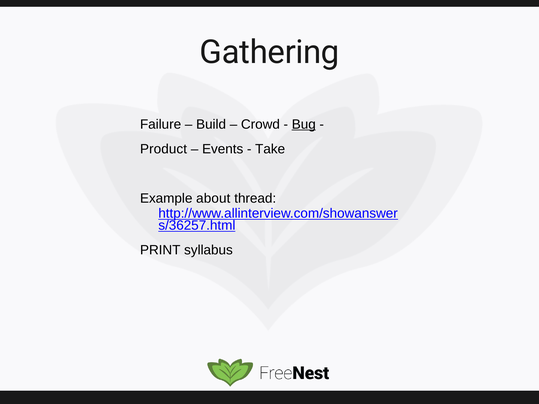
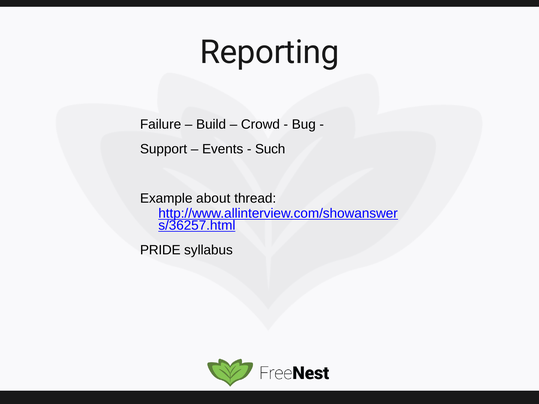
Gathering: Gathering -> Reporting (270, 52)
Bug underline: present -> none (304, 124)
Product: Product -> Support (164, 149)
Take: Take -> Such (270, 149)
PRINT: PRINT -> PRIDE (160, 250)
